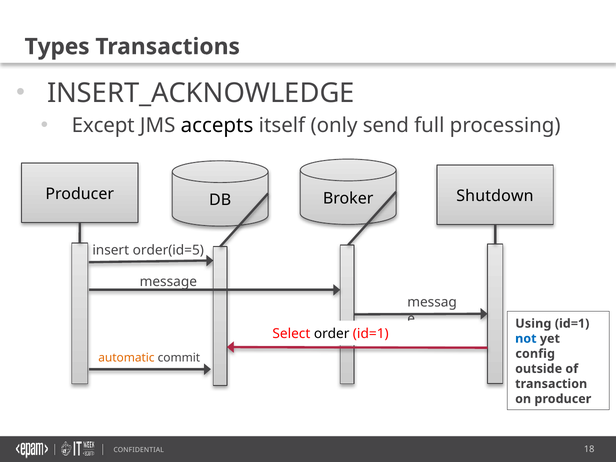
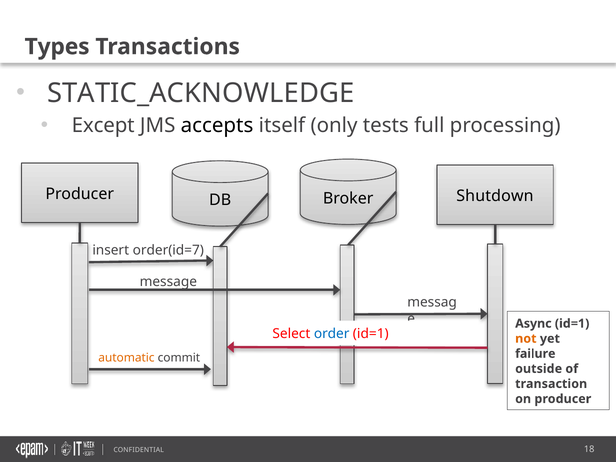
INSERT_ACKNOWLEDGE: INSERT_ACKNOWLEDGE -> STATIC_ACKNOWLEDGE (201, 93)
send: send -> tests (386, 126)
order(id=5: order(id=5 -> order(id=7 (168, 250)
Using: Using -> Async (533, 324)
order colour: black -> blue (332, 334)
not colour: blue -> orange (526, 339)
config: config -> failure (535, 354)
